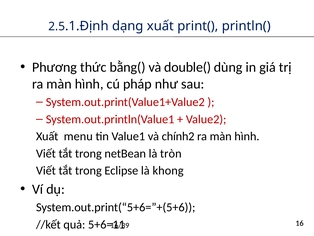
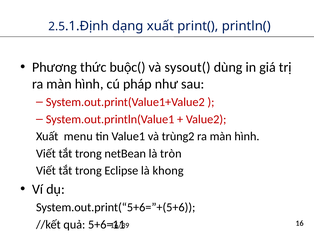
bằng(: bằng( -> buộc( (128, 67)
double(: double( -> sysout( (188, 67)
chính2: chính2 -> trùng2 (178, 136)
